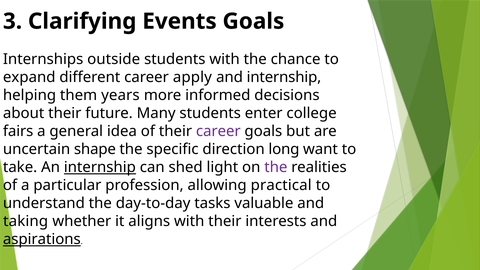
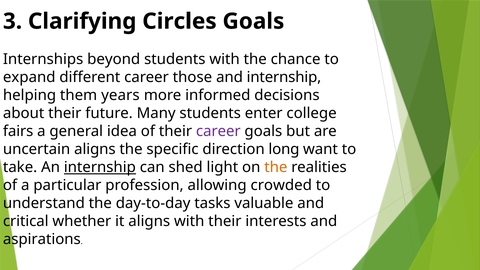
Events: Events -> Circles (179, 21)
outside: outside -> beyond (114, 59)
apply: apply -> those (192, 77)
uncertain shape: shape -> aligns (95, 149)
the colour: purple -> orange (276, 167)
practical: practical -> crowded (281, 185)
taking: taking -> critical (26, 221)
aspirations underline: present -> none (42, 239)
